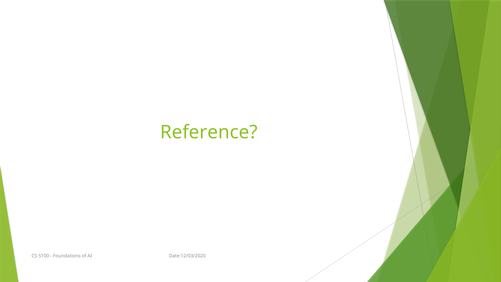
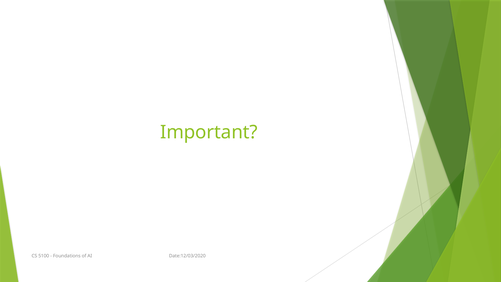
Reference: Reference -> Important (209, 132)
